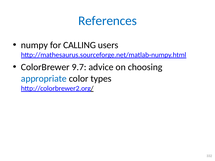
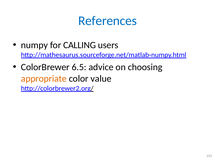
9.7: 9.7 -> 6.5 (79, 67)
appropriate colour: blue -> orange (44, 79)
types: types -> value (101, 79)
